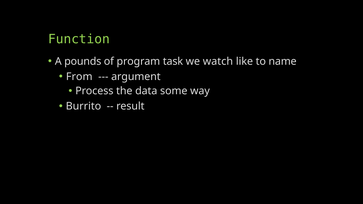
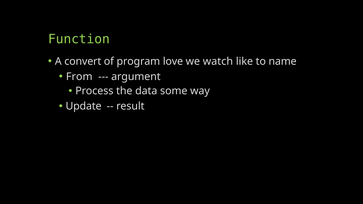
pounds: pounds -> convert (83, 61)
task: task -> love (173, 61)
Burrito: Burrito -> Update (84, 106)
